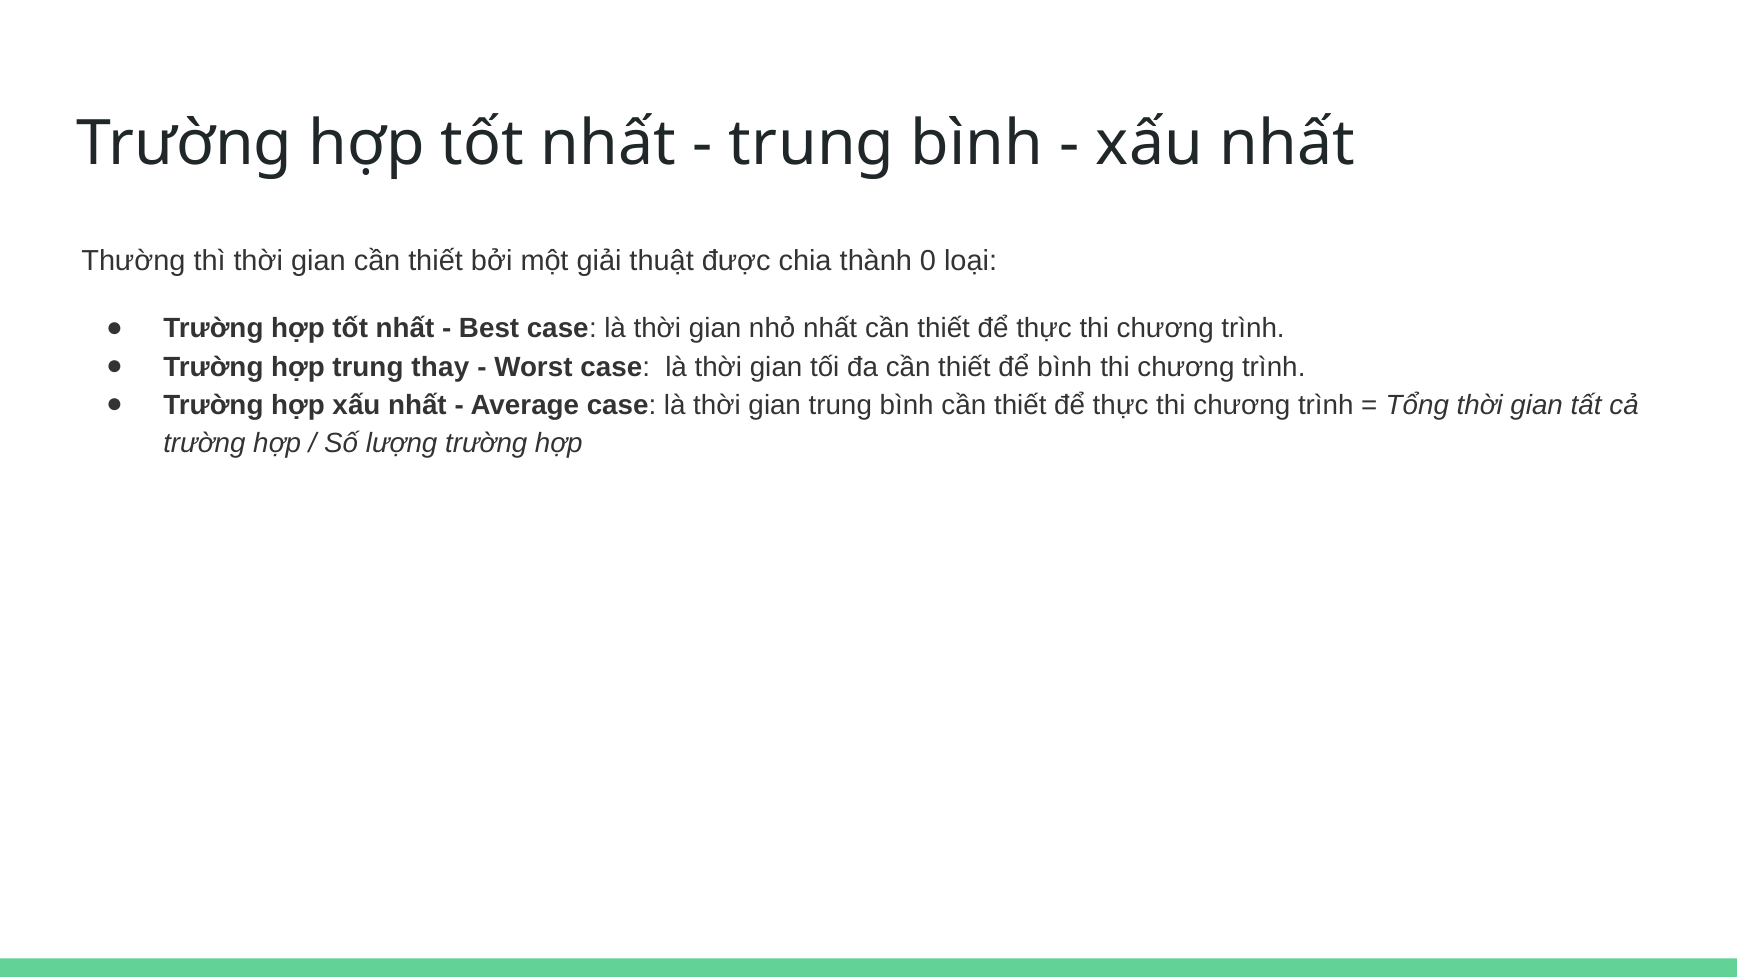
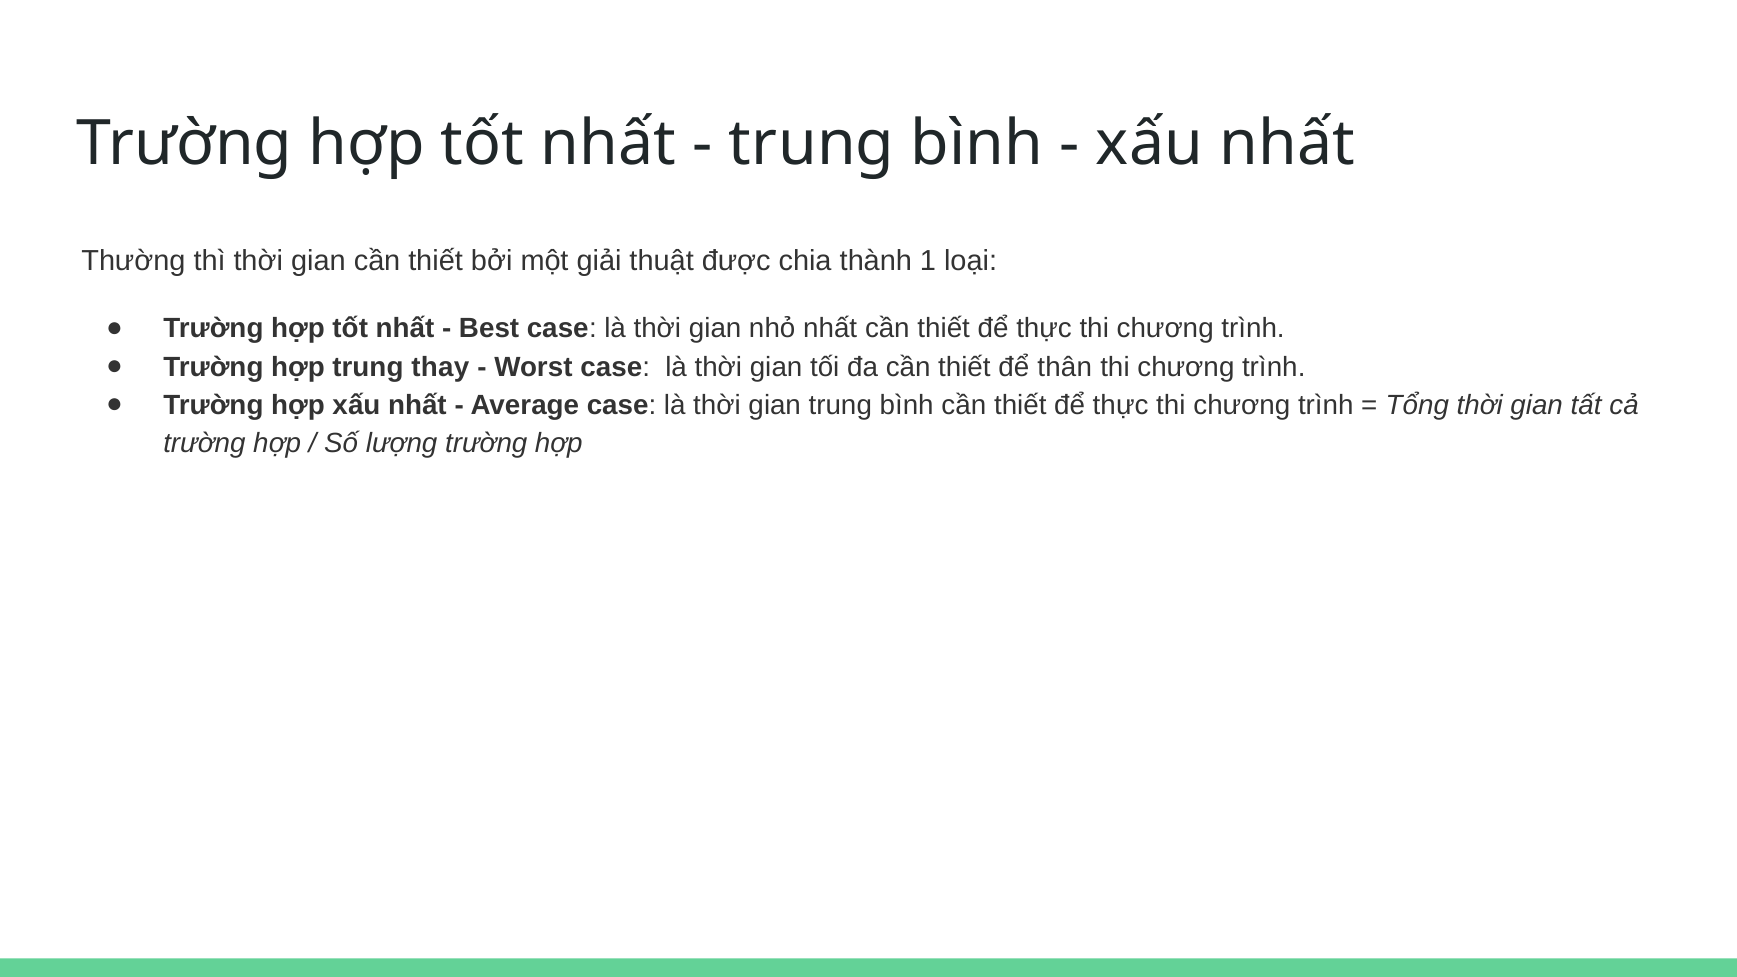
0: 0 -> 1 (928, 261)
để bình: bình -> thân (1065, 367)
